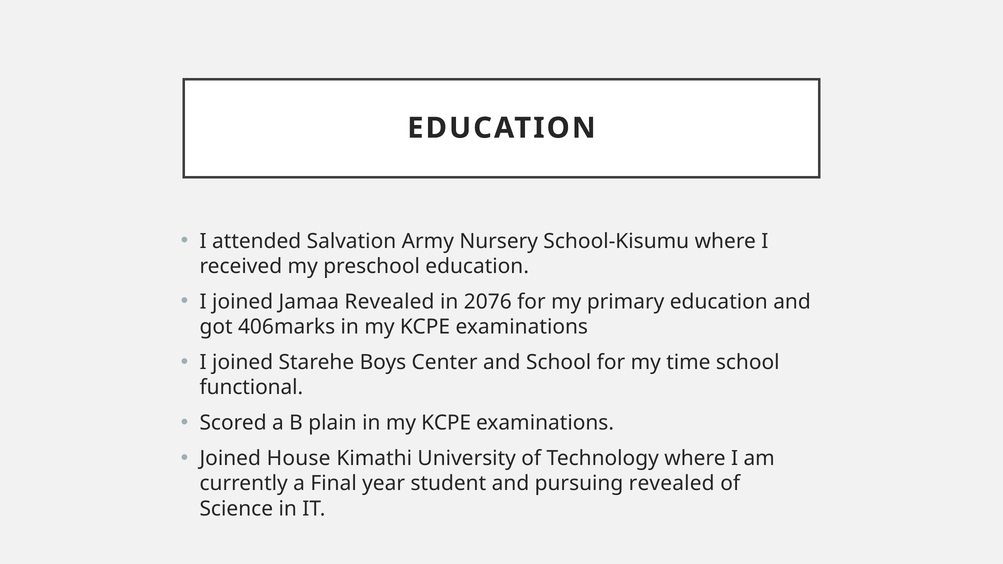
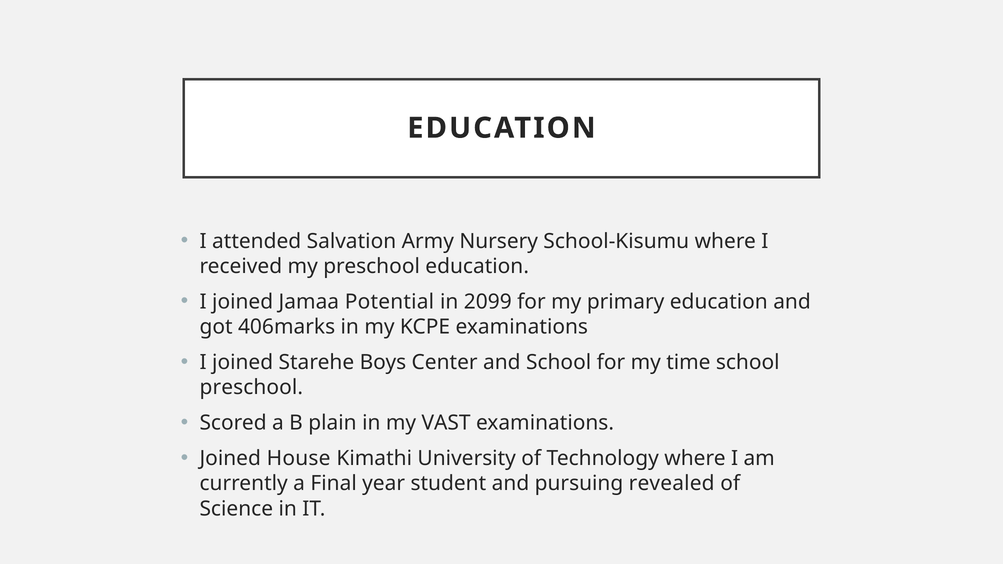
Jamaa Revealed: Revealed -> Potential (389, 302)
2076: 2076 -> 2099 (488, 302)
functional: functional -> preschool (251, 388)
plain in my KCPE: KCPE -> VAST (446, 423)
